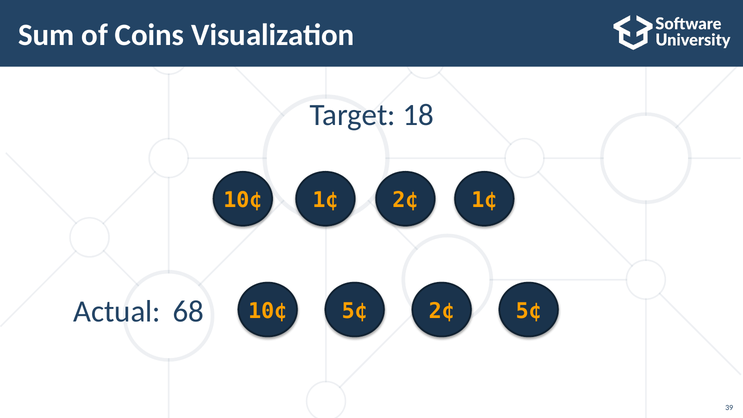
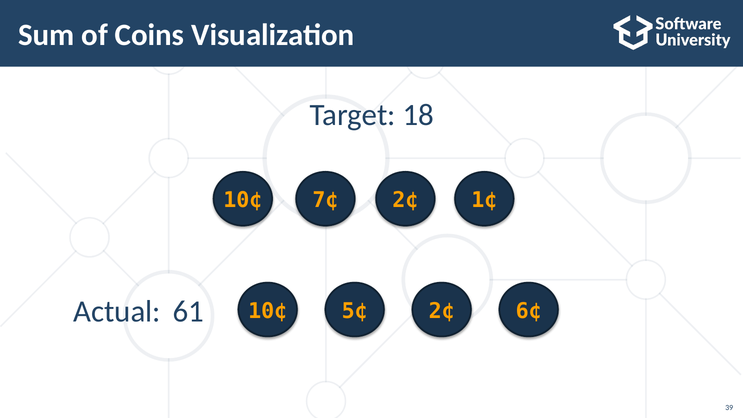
1¢: 1¢ -> 7¢ (325, 200)
68: 68 -> 61 (188, 311)
2¢ 5¢: 5¢ -> 6¢ (529, 311)
